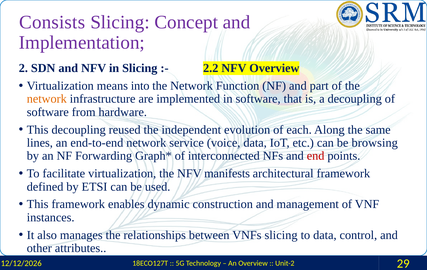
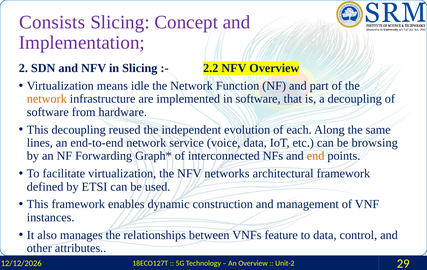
into: into -> idle (140, 86)
end colour: red -> orange (316, 156)
manifests: manifests -> networks (227, 174)
VNFs slicing: slicing -> feature (281, 236)
